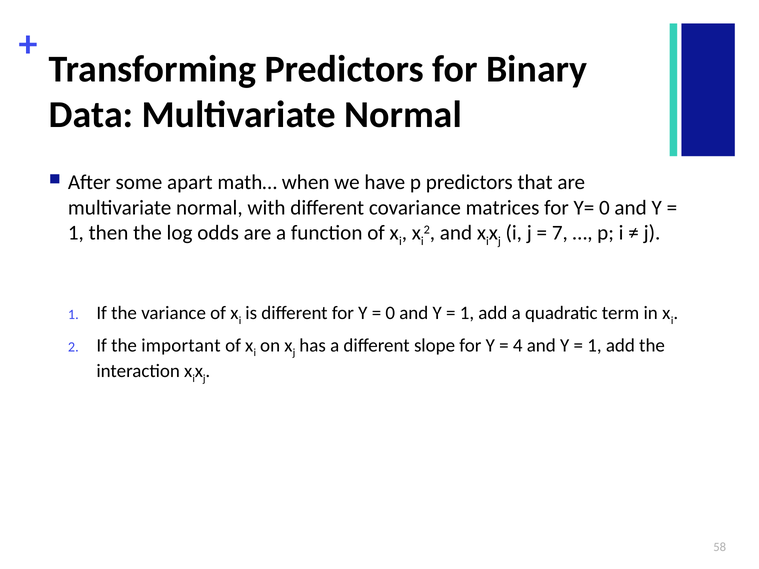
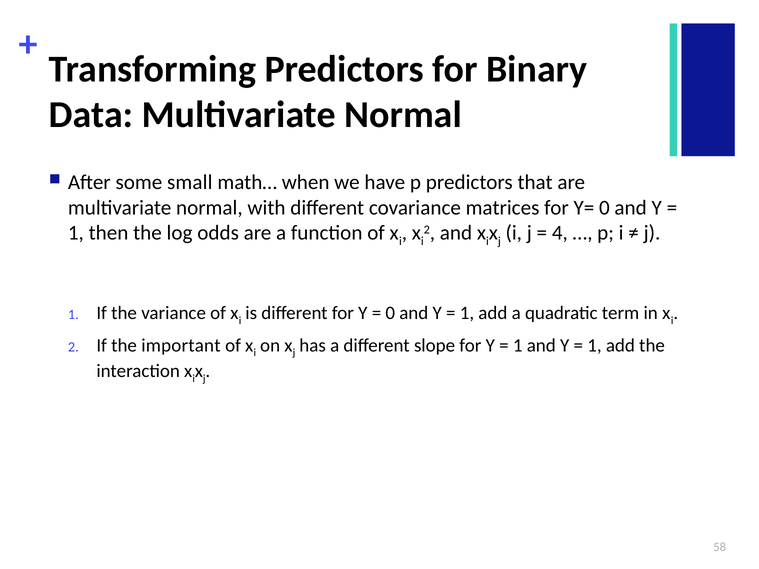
apart: apart -> small (190, 182)
7: 7 -> 4 (560, 233)
4: 4 -> 1 (518, 345)
